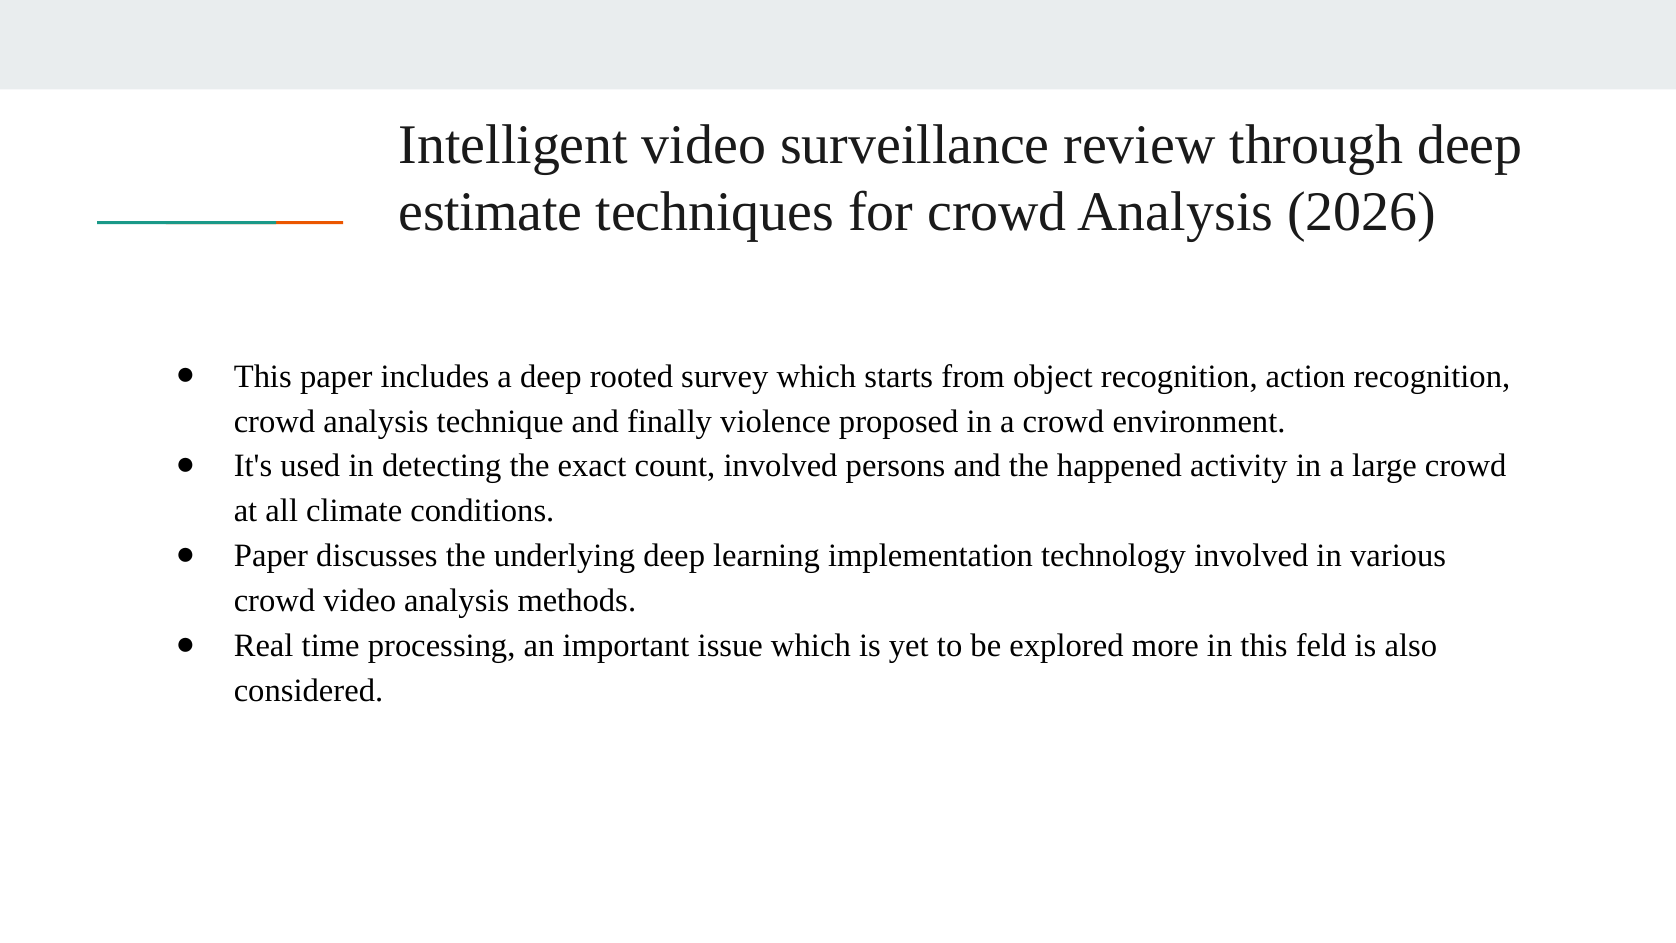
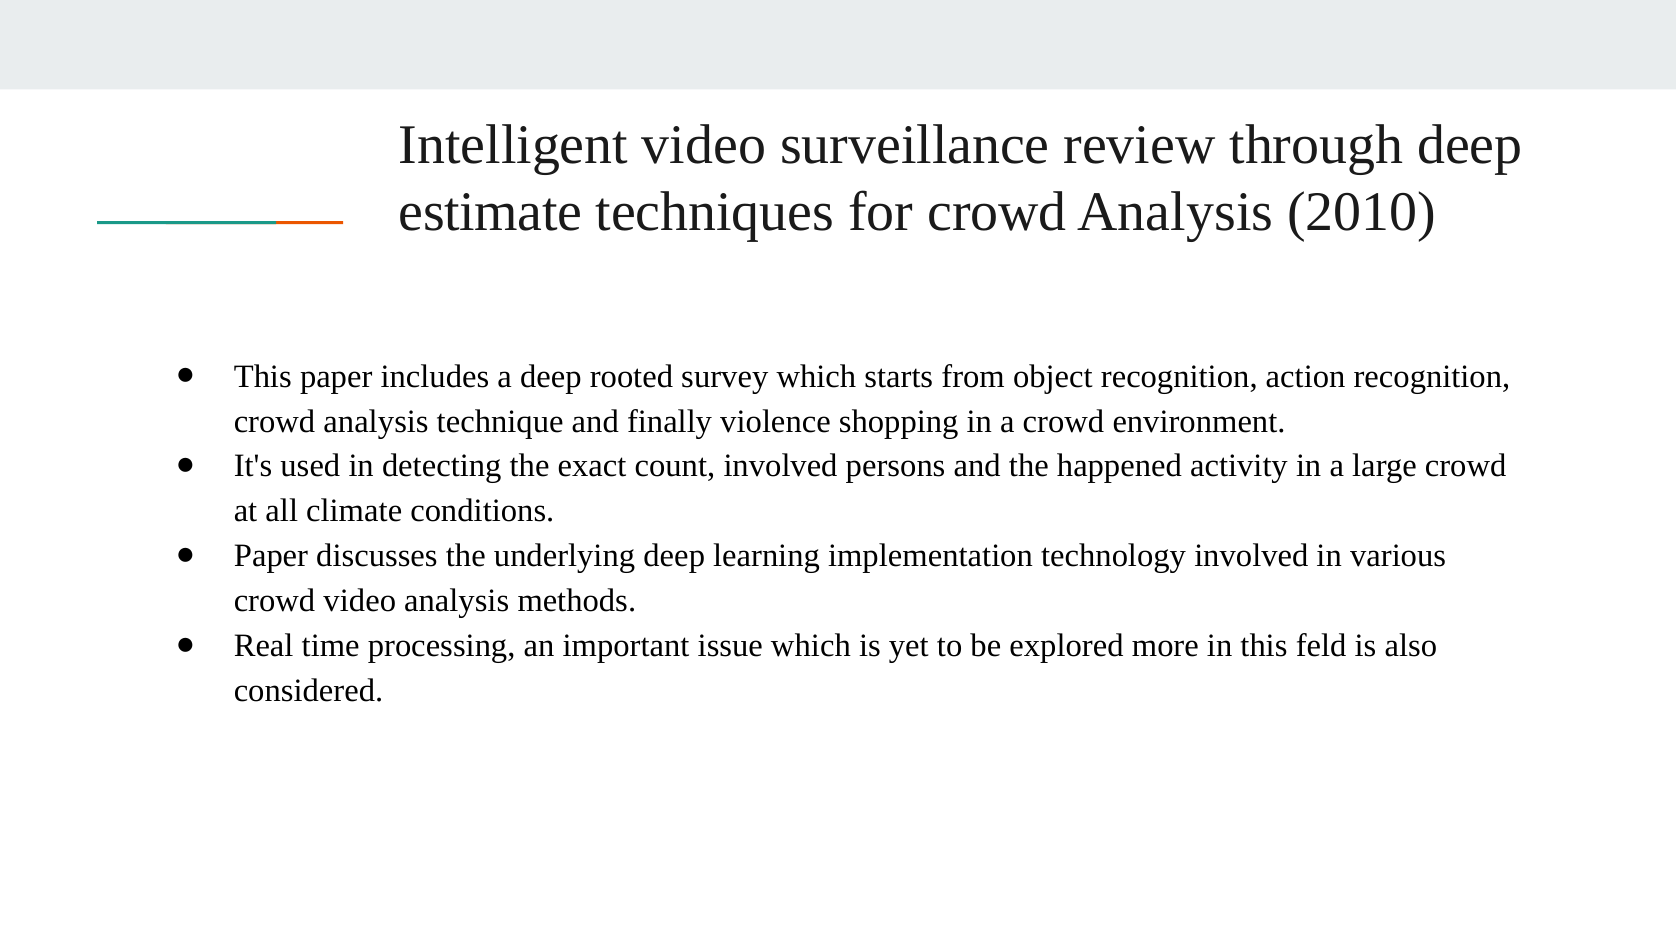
2026: 2026 -> 2010 (1362, 212)
proposed: proposed -> shopping (899, 421)
